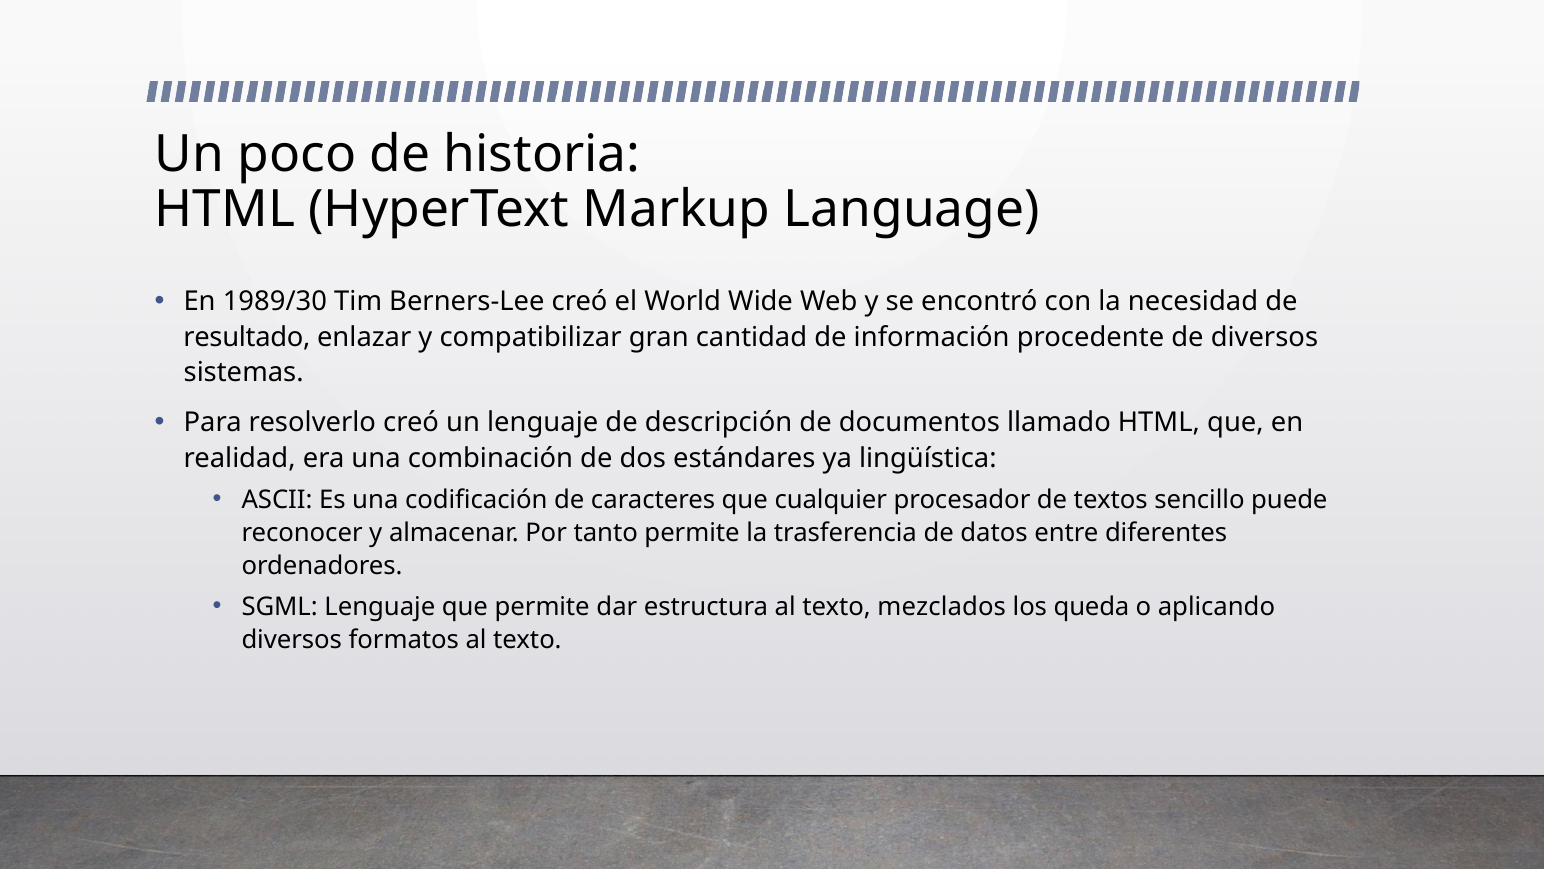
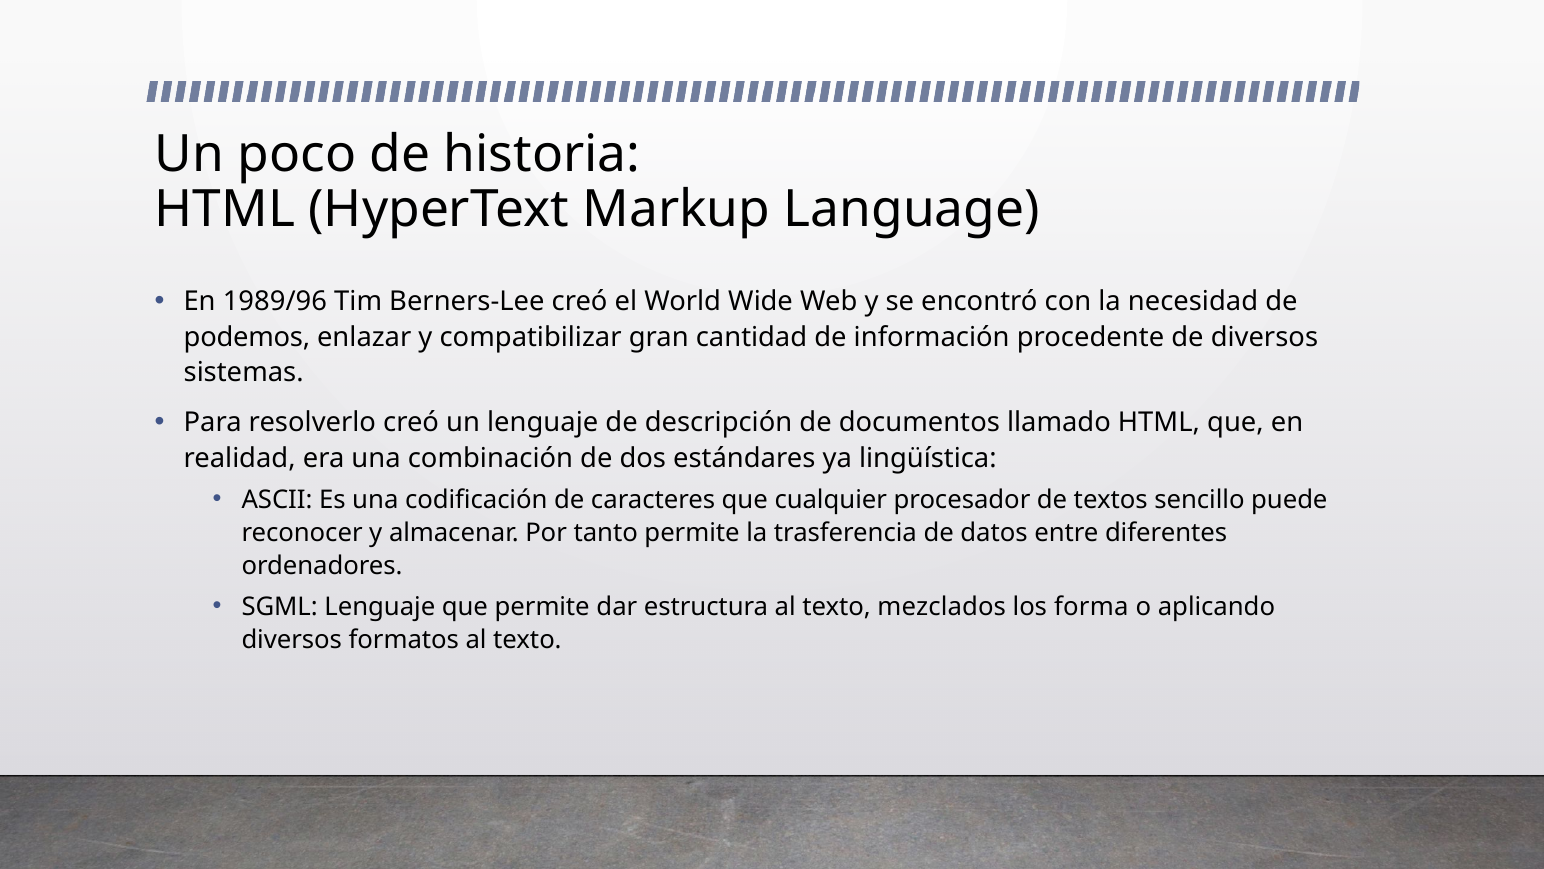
1989/30: 1989/30 -> 1989/96 (275, 302)
resultado: resultado -> podemos (247, 337)
queda: queda -> forma (1091, 606)
